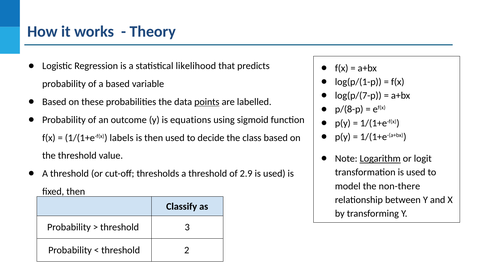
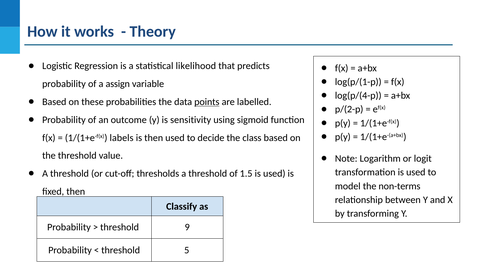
a based: based -> assign (118, 84)
log(p/(7-p: log(p/(7-p -> log(p/(4-p (358, 95)
p/(8-p: p/(8-p -> p/(2-p (349, 109)
equations: equations -> sensitivity (191, 119)
Logarithm underline: present -> none (380, 158)
2.9: 2.9 -> 1.5 (246, 173)
non-there: non-there -> non-terms (399, 186)
3: 3 -> 9 (187, 227)
2: 2 -> 5 (187, 249)
